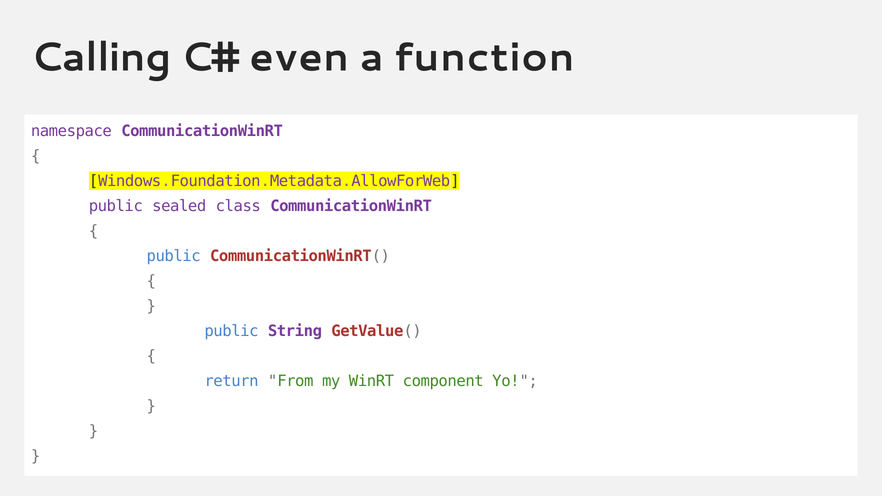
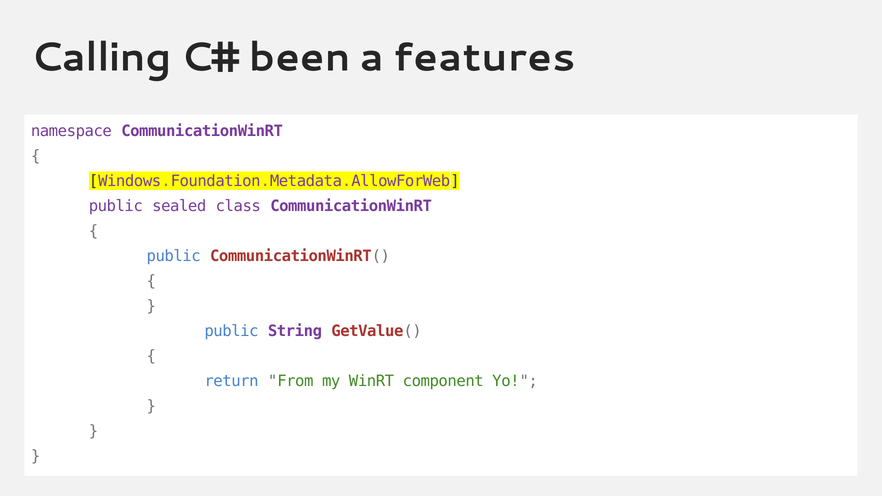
even: even -> been (300, 57)
function: function -> features (484, 57)
